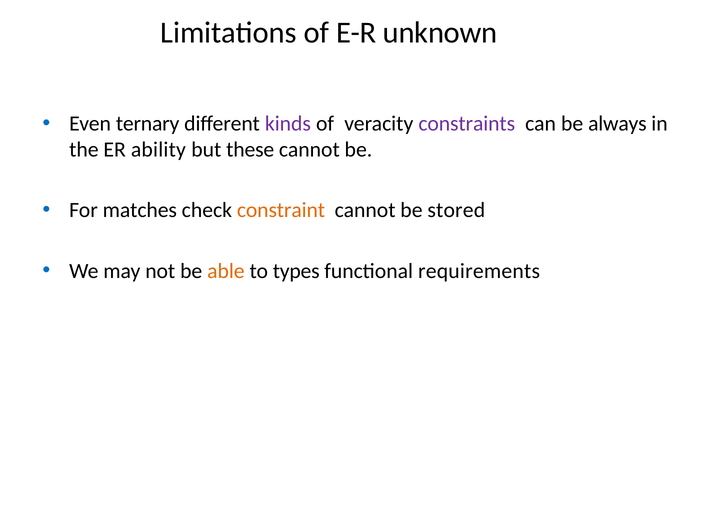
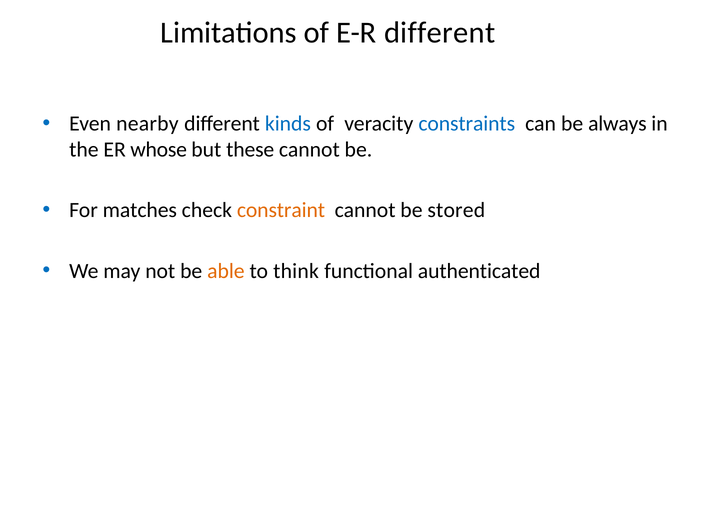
E-R unknown: unknown -> different (440, 33)
ternary: ternary -> nearby (147, 124)
kinds colour: purple -> blue (288, 124)
constraints colour: purple -> blue (467, 124)
ability: ability -> whose (159, 150)
types: types -> think (296, 271)
requirements: requirements -> authenticated (479, 271)
